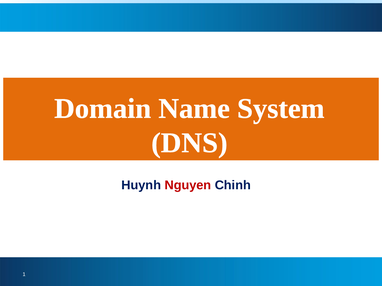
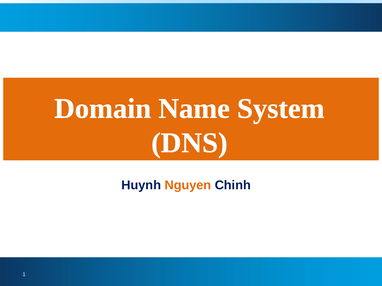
Nguyen colour: red -> orange (188, 185)
